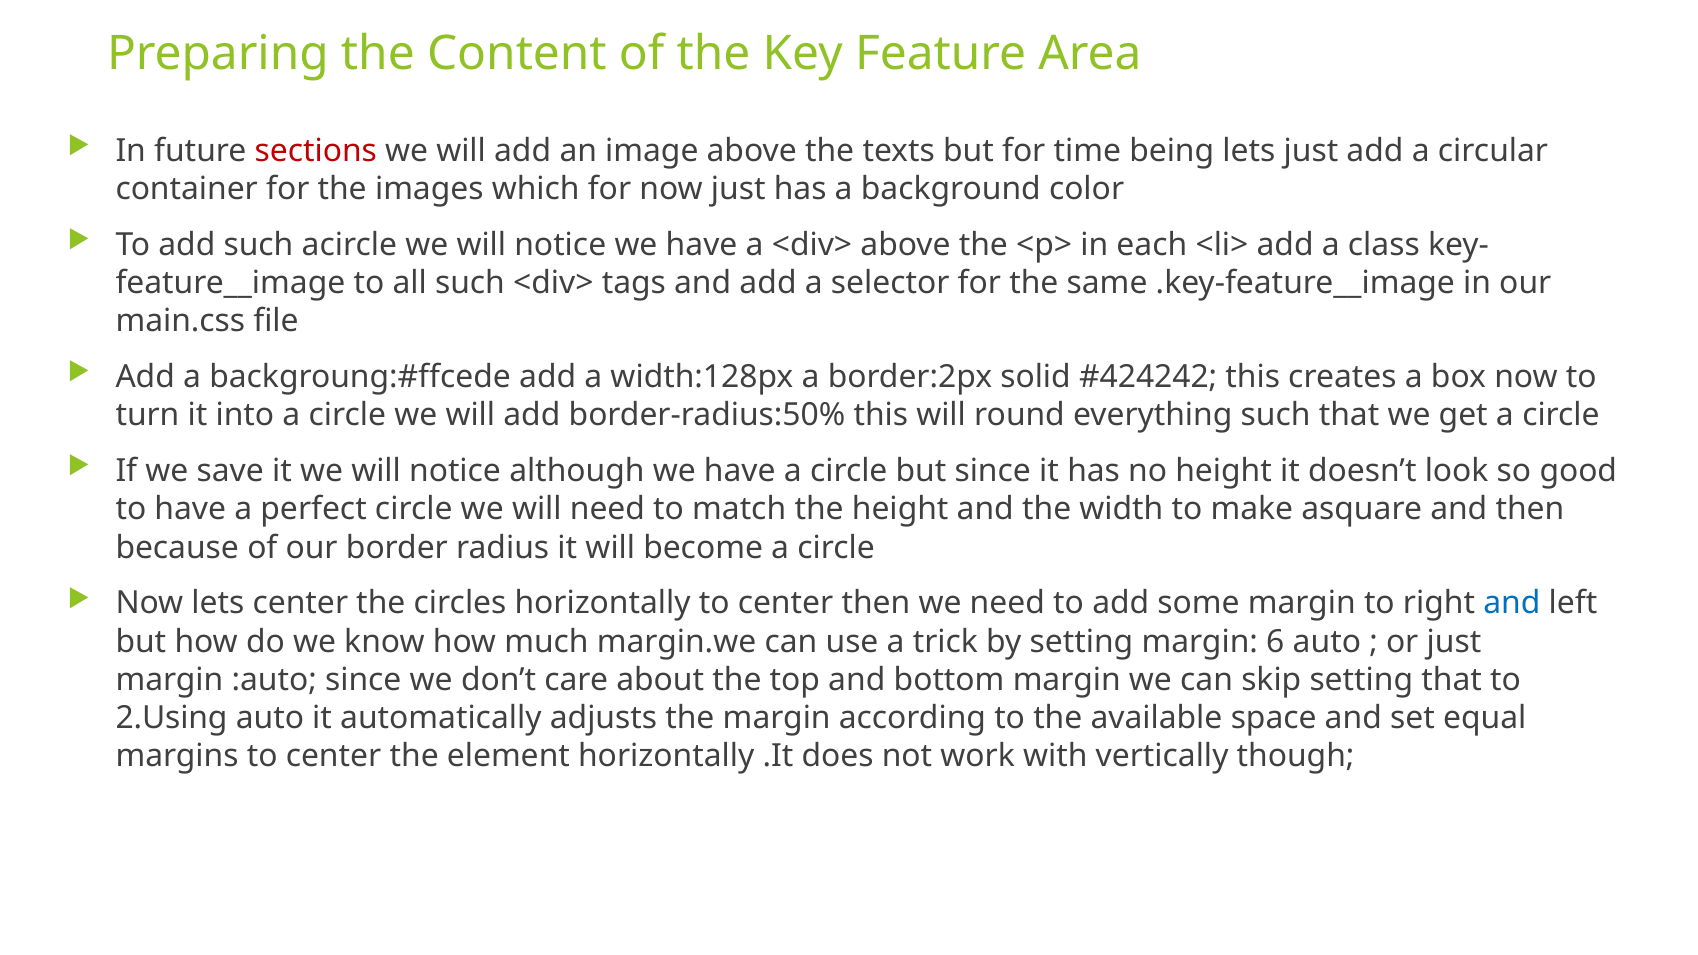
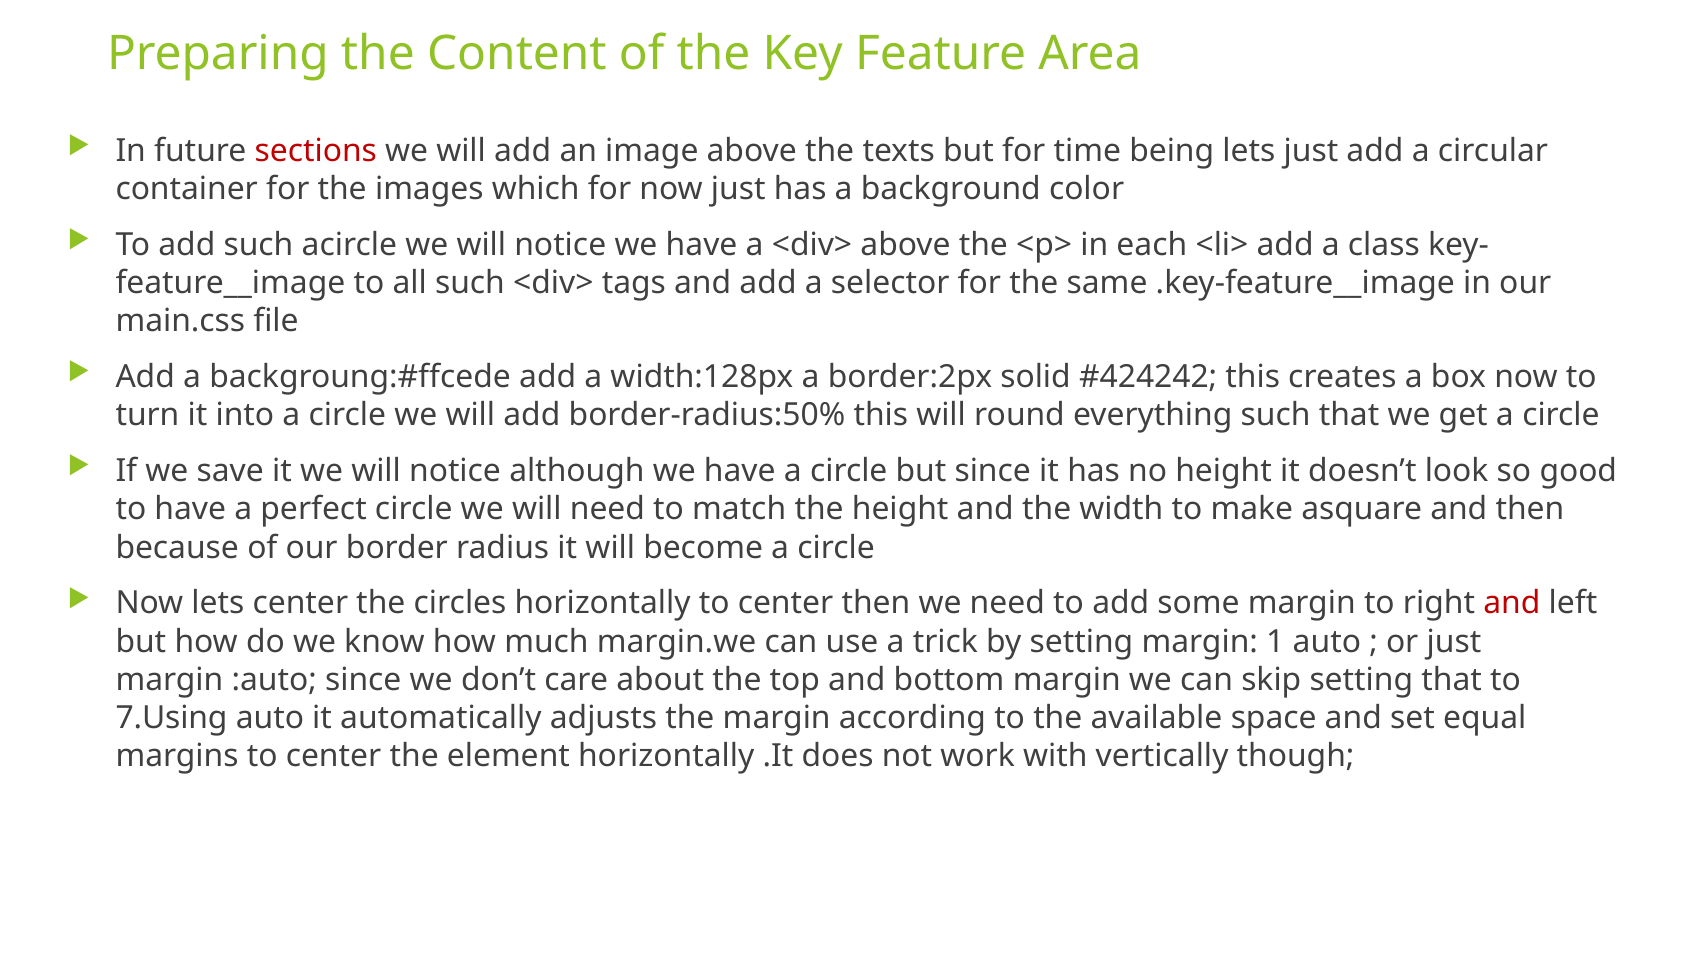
and colour: blue -> red (1512, 604)
6: 6 -> 1 (1275, 642)
2.Using: 2.Using -> 7.Using (172, 718)
